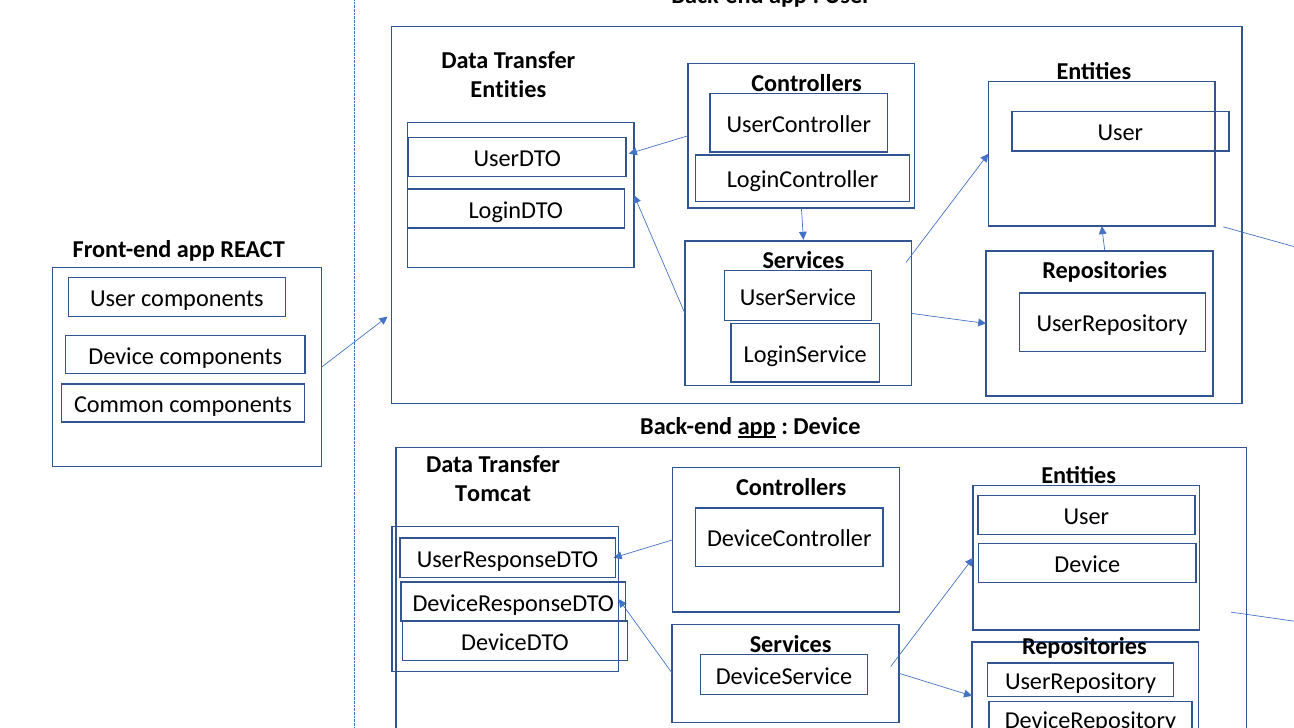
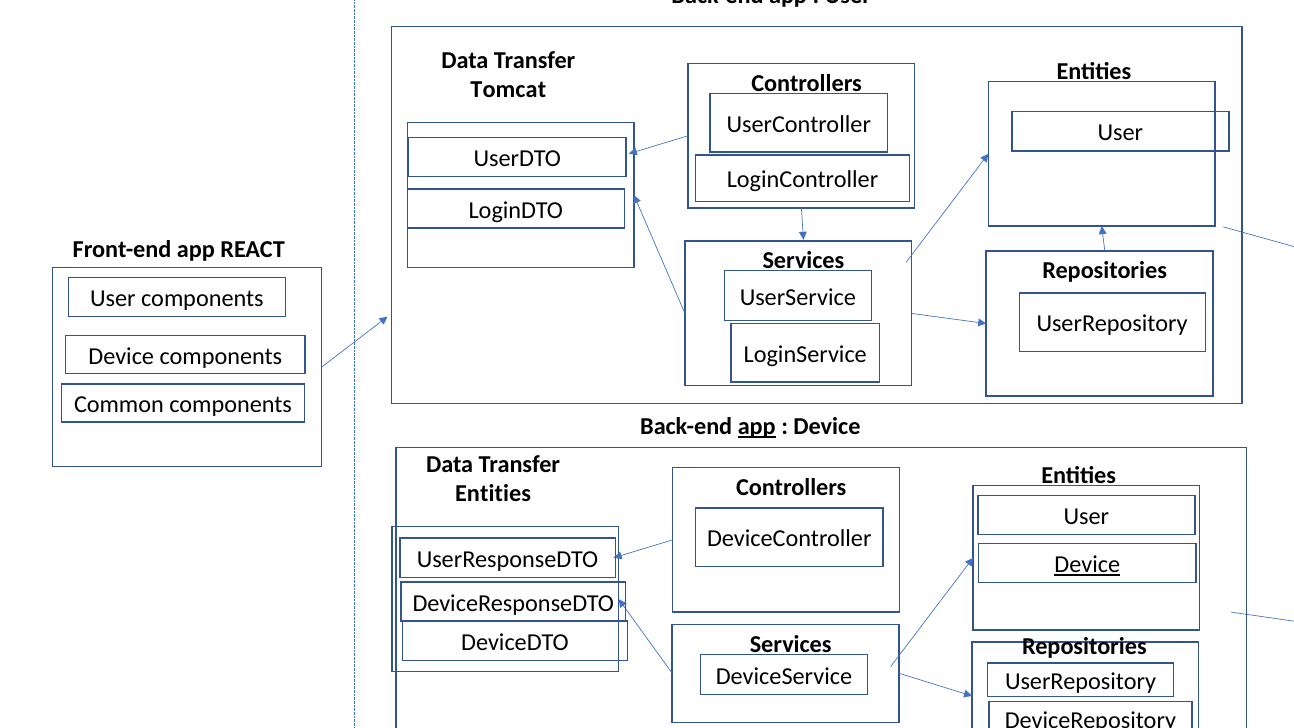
Entities: Entities -> Tomcat (508, 89)
Tomcat: Tomcat -> Entities (493, 493)
Device underline: none -> present (1087, 564)
